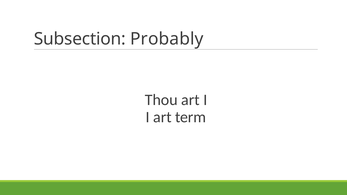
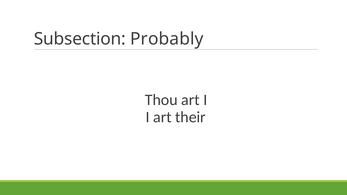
term: term -> their (190, 117)
